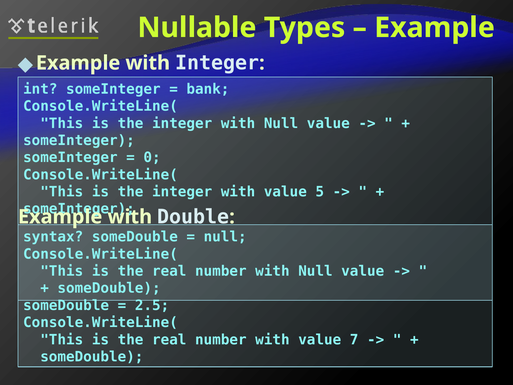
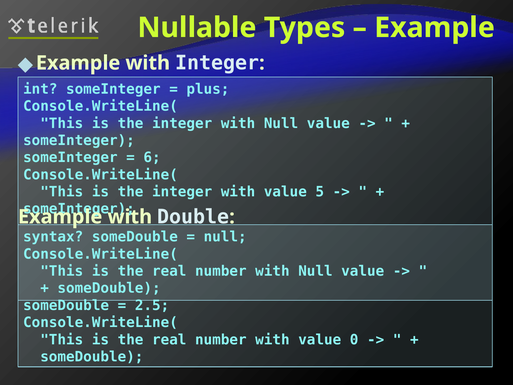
bank: bank -> plus (208, 89)
0: 0 -> 6 (152, 157)
7: 7 -> 0 (354, 339)
